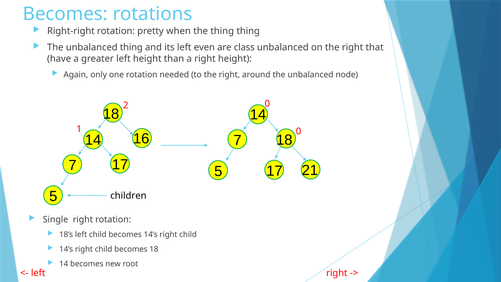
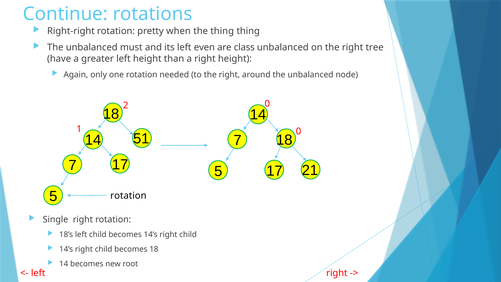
Becomes: Becomes -> Continue (65, 14)
unbalanced thing: thing -> must (131, 47)
that: that -> tree (375, 47)
16: 16 -> 51 (141, 139)
5 children: children -> rotation (128, 196)
